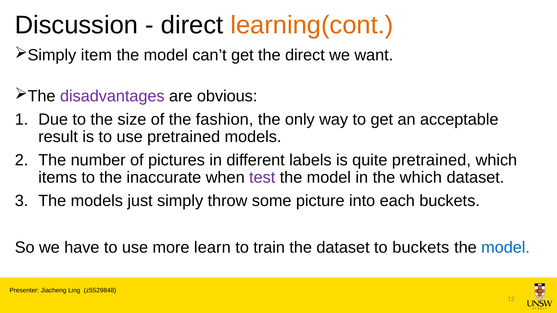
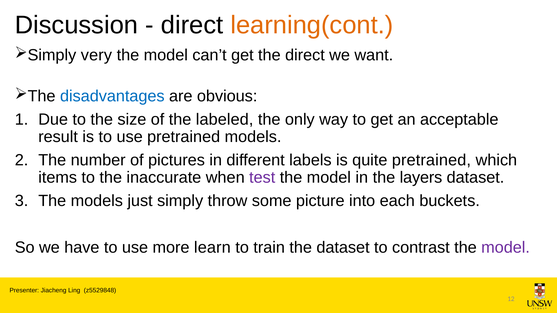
item: item -> very (96, 55)
disadvantages colour: purple -> blue (112, 96)
fashion: fashion -> labeled (225, 119)
the which: which -> layers (421, 178)
to buckets: buckets -> contrast (421, 248)
model colour: blue -> purple (506, 248)
